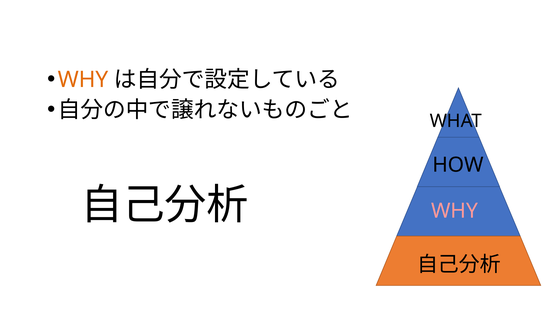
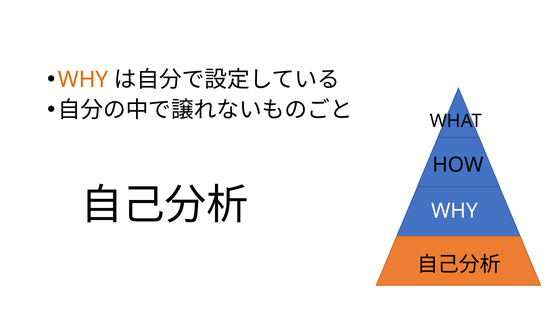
WHY colour: pink -> white (454, 211)
